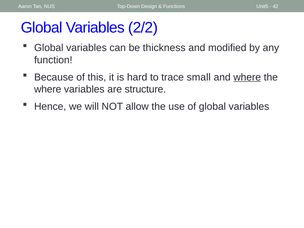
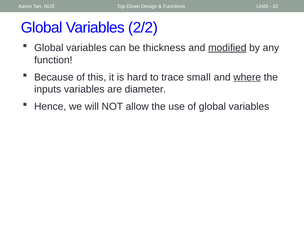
modified underline: none -> present (227, 48)
where: where -> inputs (48, 89)
structure: structure -> diameter (145, 89)
